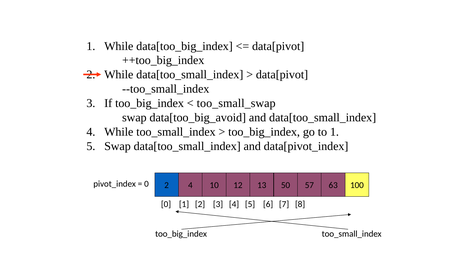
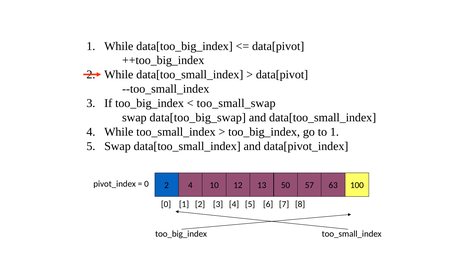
data[too_big_avoid: data[too_big_avoid -> data[too_big_swap (198, 117)
